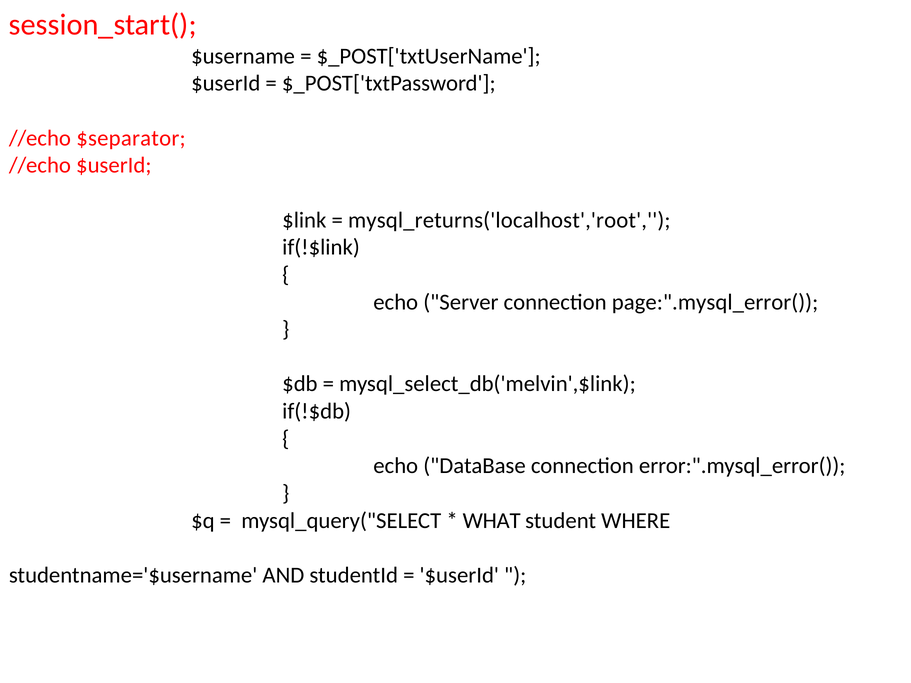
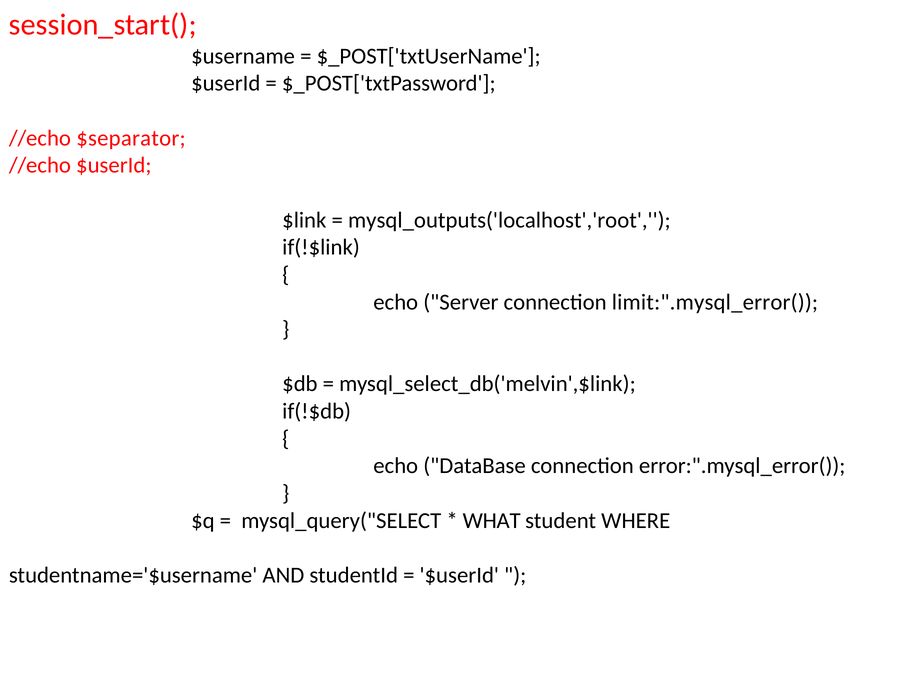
mysql_returns('localhost','root: mysql_returns('localhost','root -> mysql_outputs('localhost','root (509, 220)
page:".mysql_error(: page:".mysql_error( -> limit:".mysql_error( (715, 302)
